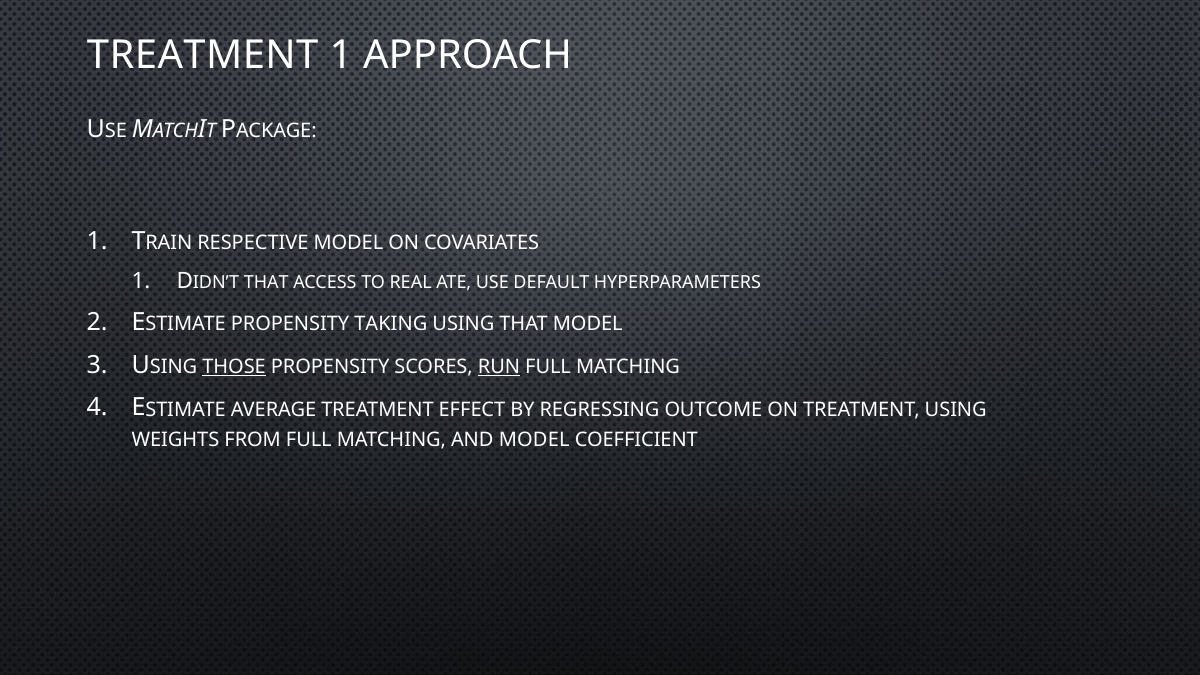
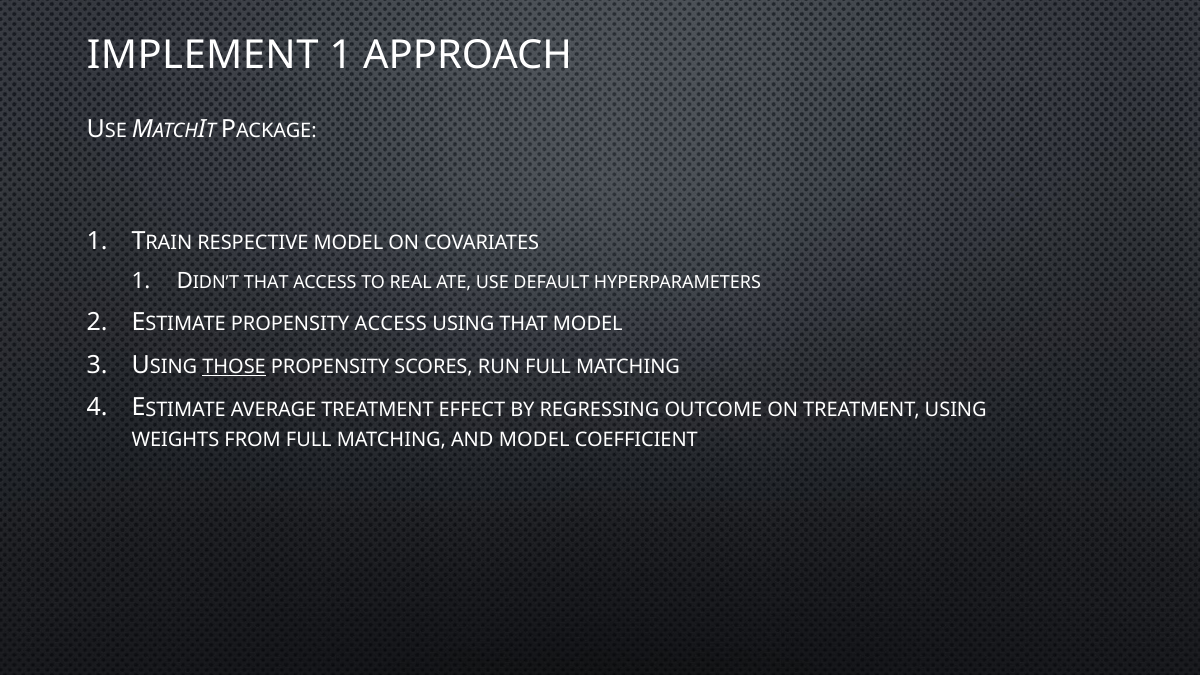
TREATMENT: TREATMENT -> IMPLEMENT (203, 55)
PROPENSITY TAKING: TAKING -> ACCESS (391, 324)
RUN underline: present -> none (499, 367)
